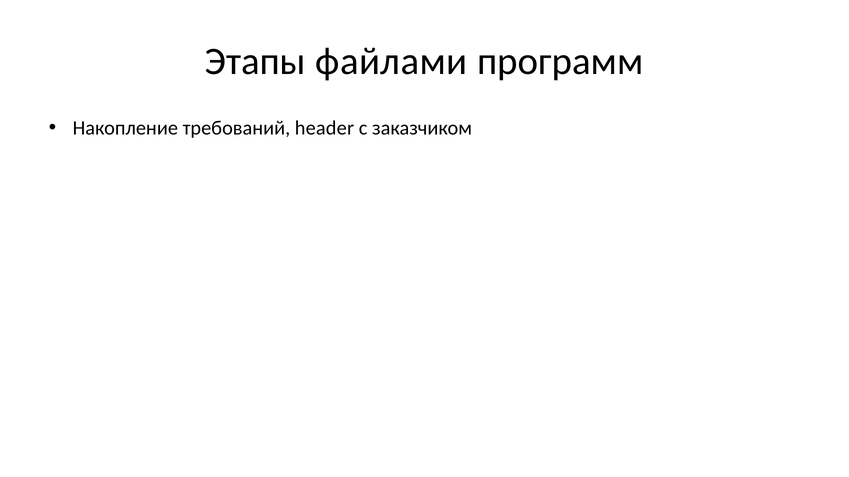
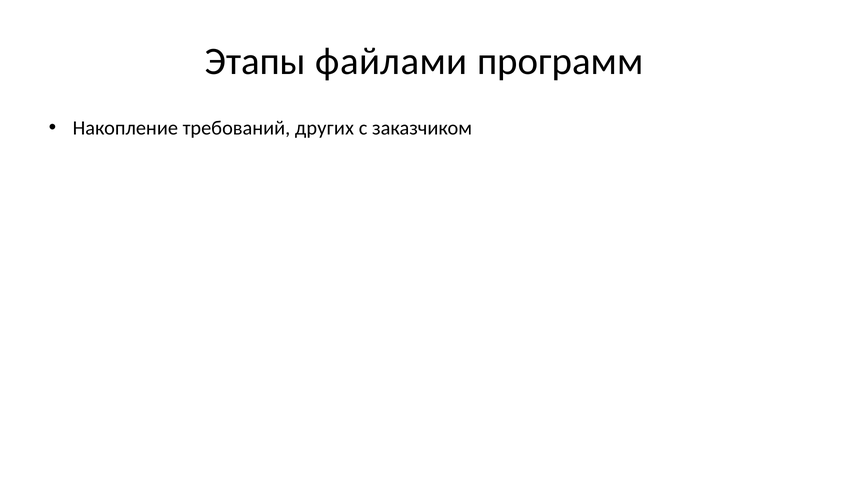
header: header -> других (324, 128)
